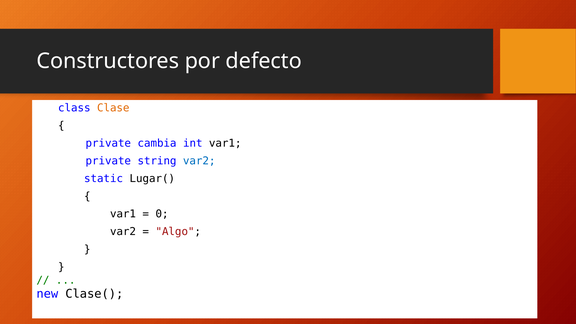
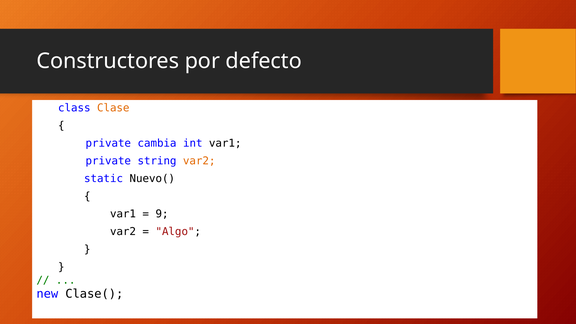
var2 colour: blue -> orange (199, 161)
Lugar(: Lugar( -> Nuevo( (152, 179)
0: 0 -> 9 (162, 214)
